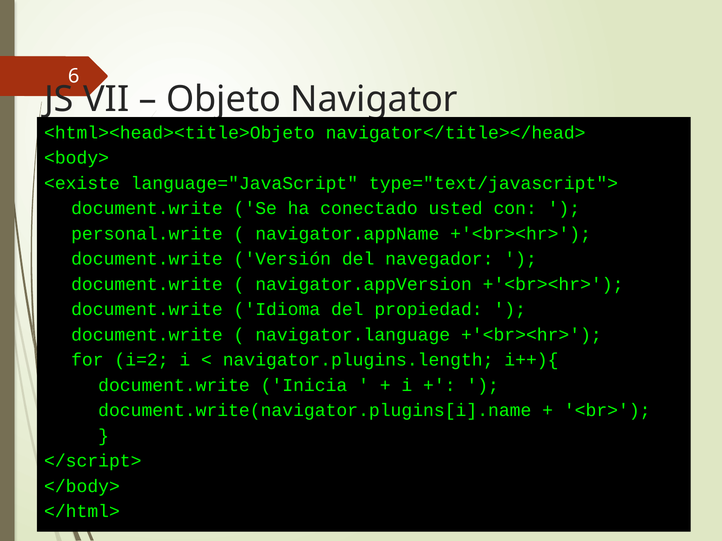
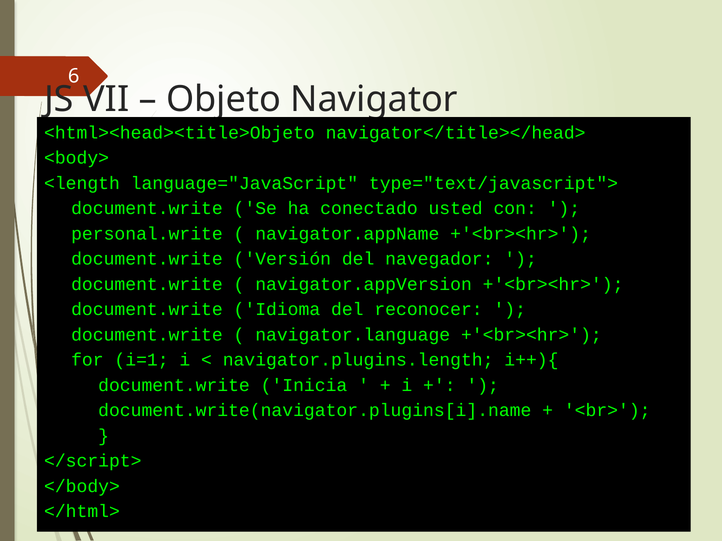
<existe: <existe -> <length (82, 183)
propiedad: propiedad -> reconocer (429, 310)
i=2: i=2 -> i=1 (142, 360)
